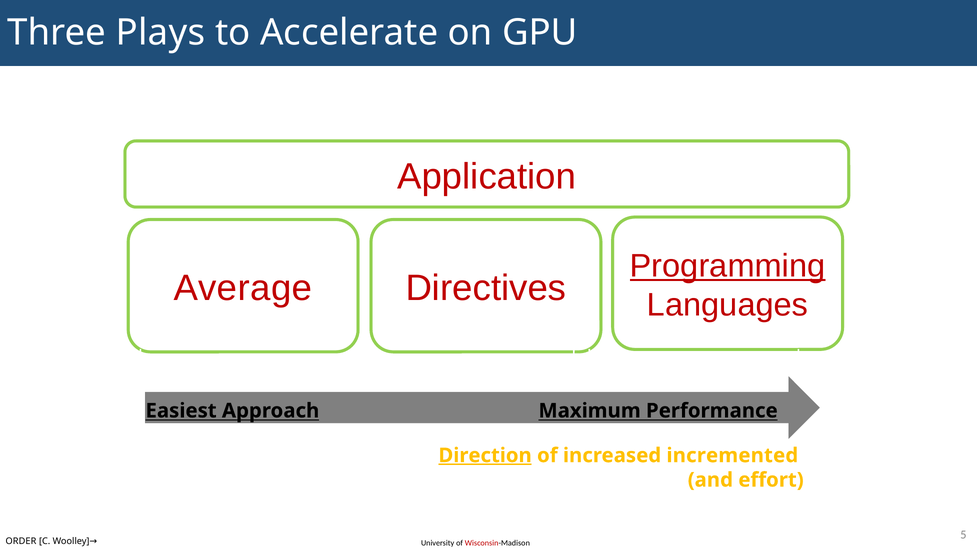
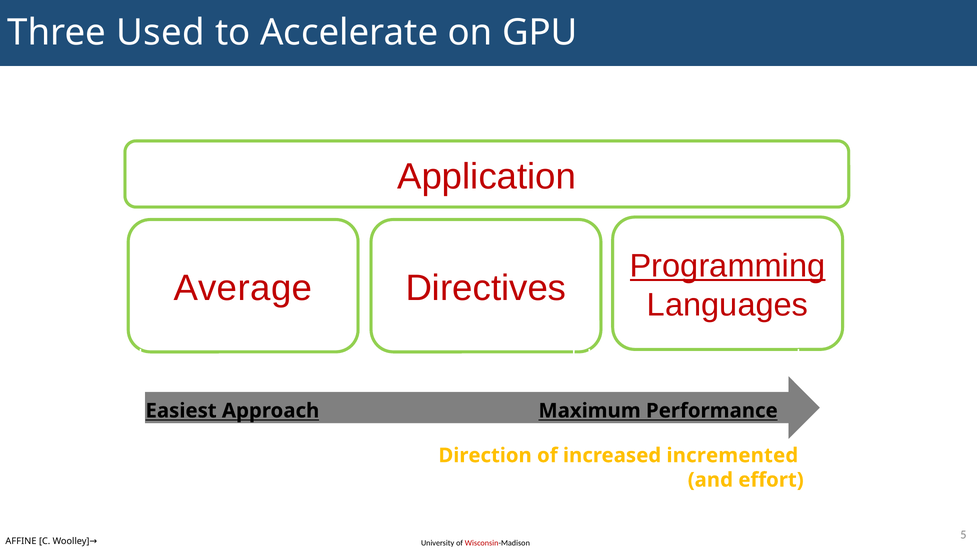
Plays: Plays -> Used (160, 33)
Direction underline: present -> none (485, 455)
ORDER: ORDER -> AFFINE (21, 541)
